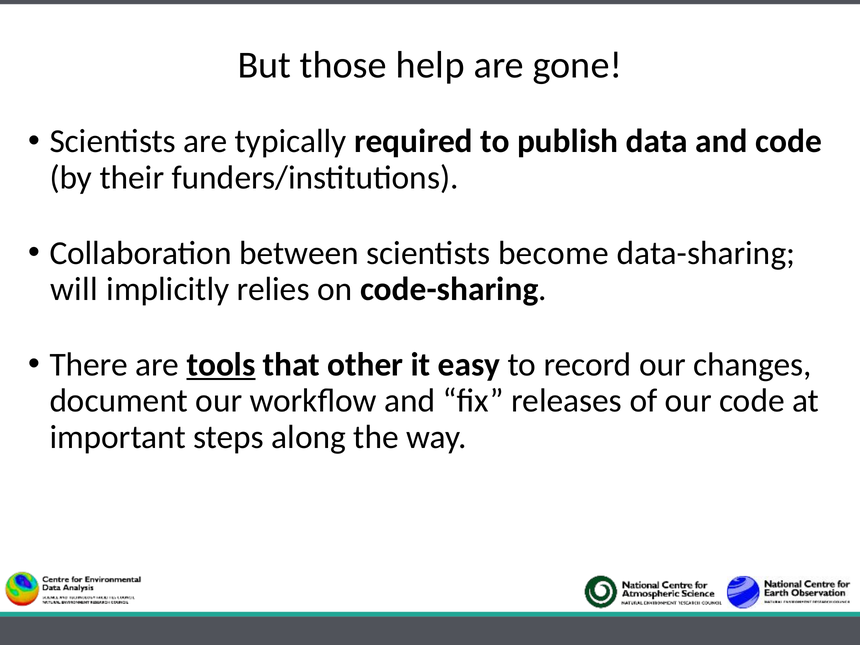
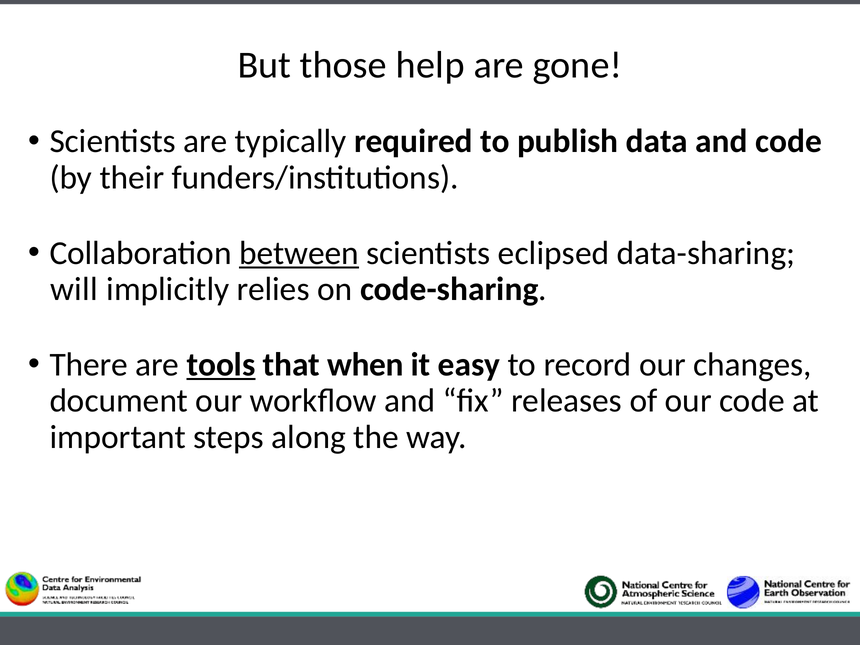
between underline: none -> present (299, 253)
become: become -> eclipsed (554, 253)
other: other -> when (366, 365)
